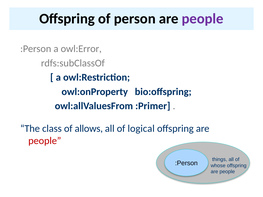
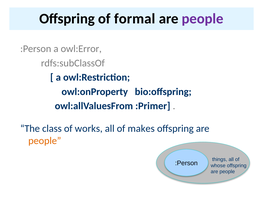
person: person -> formal (135, 19)
allows: allows -> works (89, 129)
logical: logical -> makes (141, 129)
people colour: red -> orange (45, 141)
